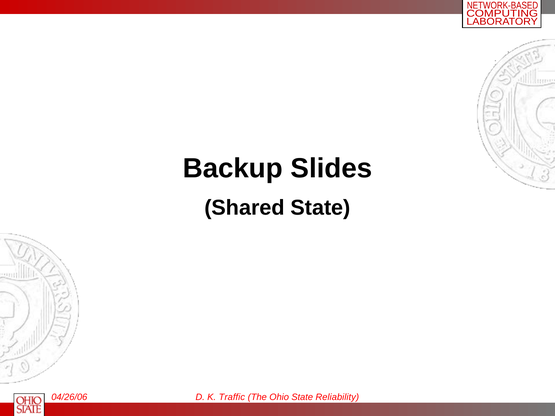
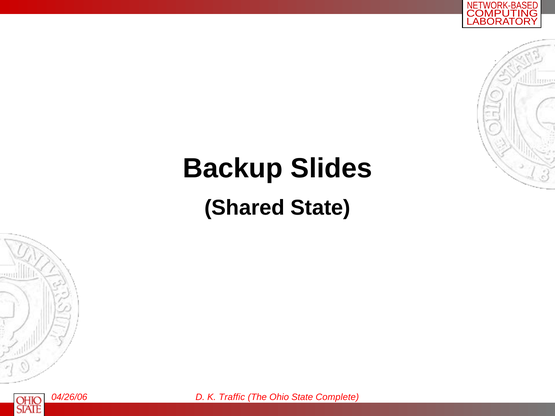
Reliability: Reliability -> Complete (337, 397)
